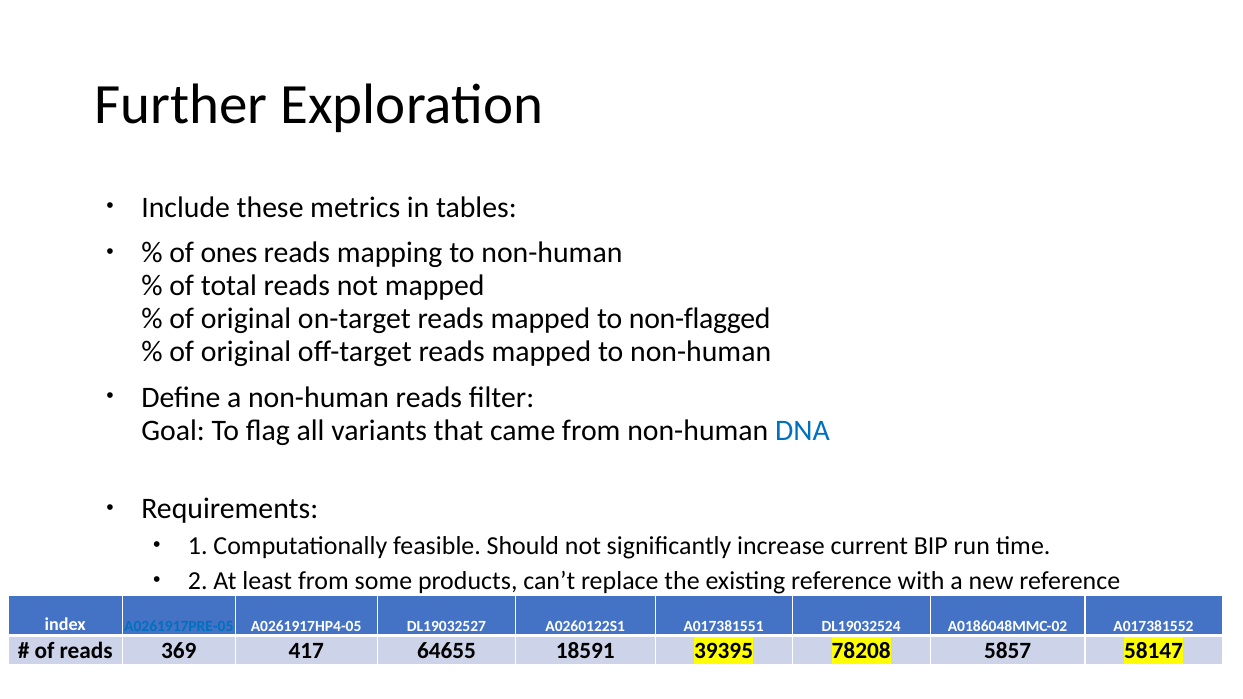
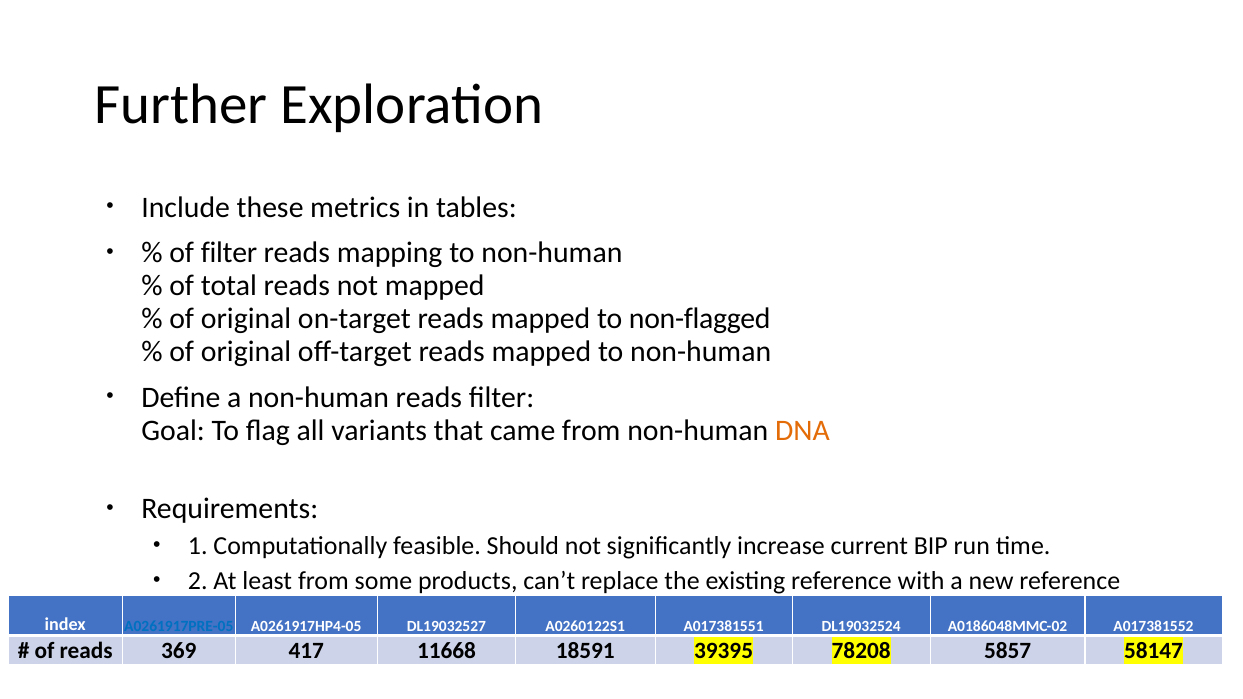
of ones: ones -> filter (229, 253)
DNA colour: blue -> orange (802, 430)
64655: 64655 -> 11668 (446, 651)
